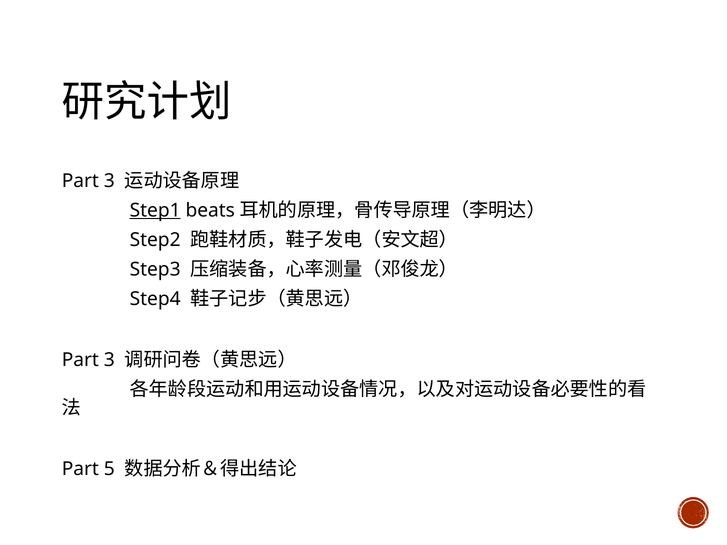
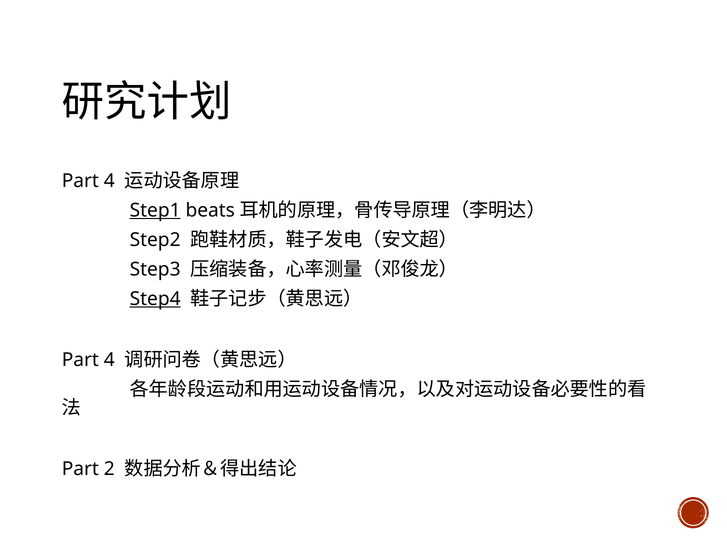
3: 3 -> 4 (109, 181)
Step4 underline: none -> present (155, 299)
3: 3 -> 4 (109, 360)
5: 5 -> 2 (109, 469)
